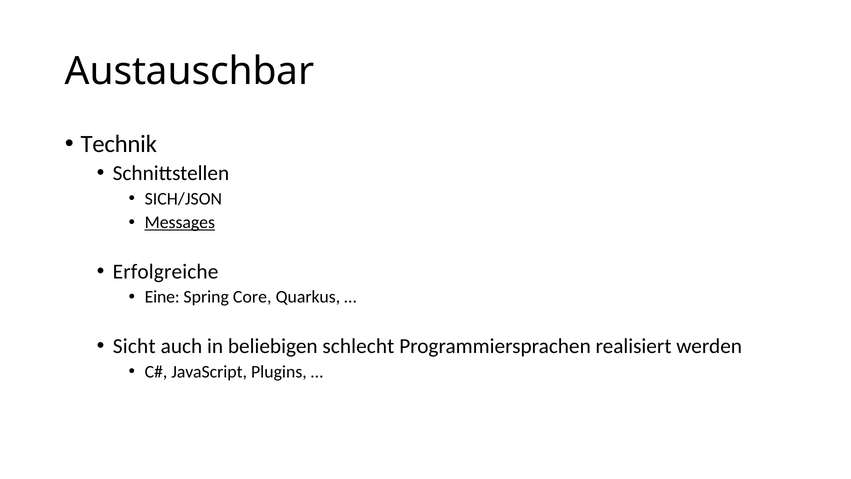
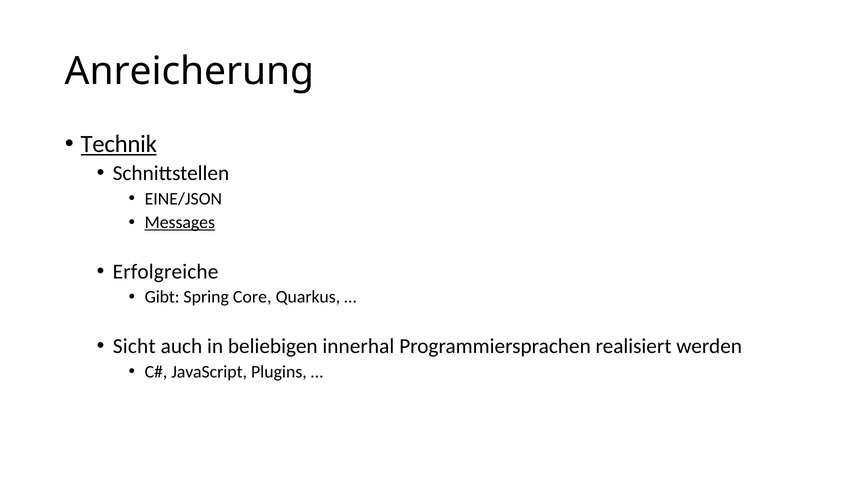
Austauschbar: Austauschbar -> Anreicherung (189, 71)
Technik underline: none -> present (119, 144)
SICH/JSON: SICH/JSON -> EINE/JSON (183, 199)
Eine: Eine -> Gibt (162, 297)
schlecht: schlecht -> innerhal (358, 346)
